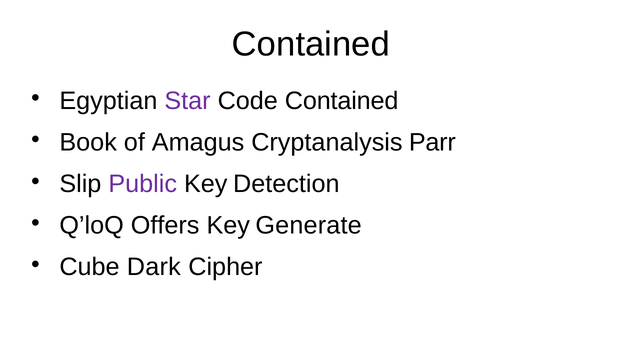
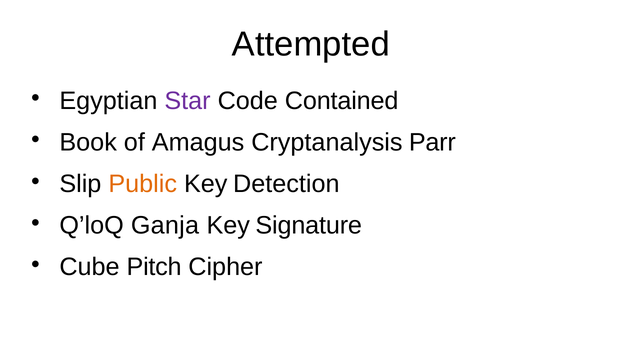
Contained: Contained -> Attempted (311, 44)
Public colour: purple -> orange (143, 184)
Offers: Offers -> Ganja (165, 225)
Generate: Generate -> Signature (309, 225)
Dark: Dark -> Pitch (154, 267)
